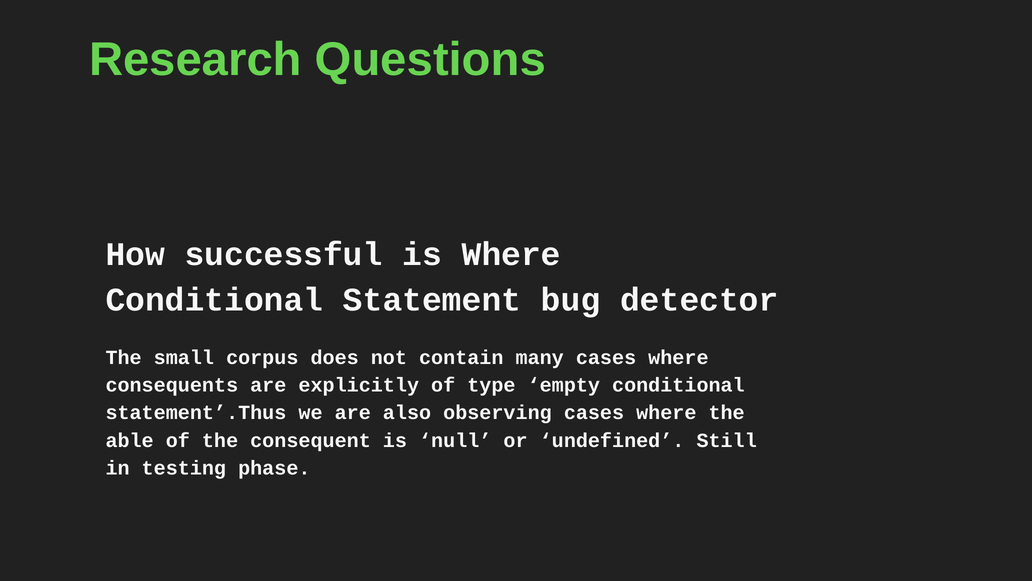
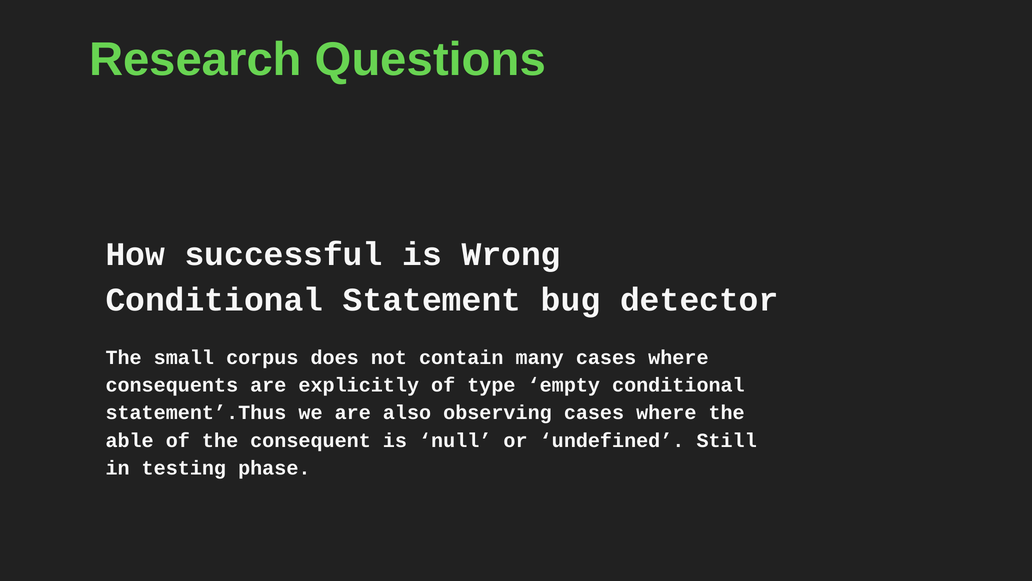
is Where: Where -> Wrong (511, 254)
